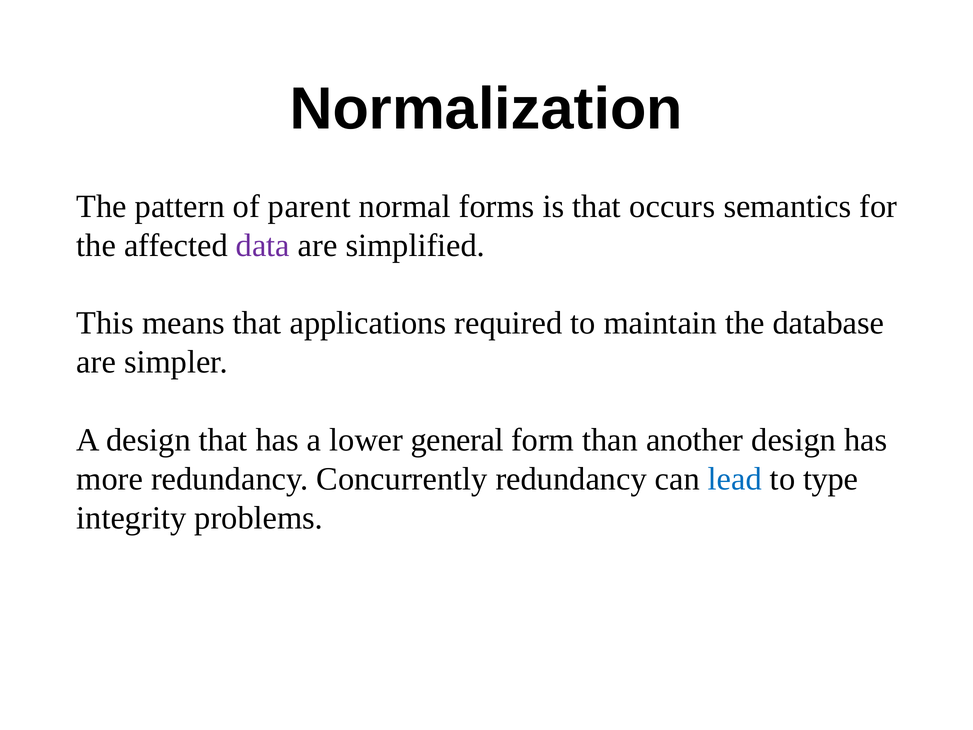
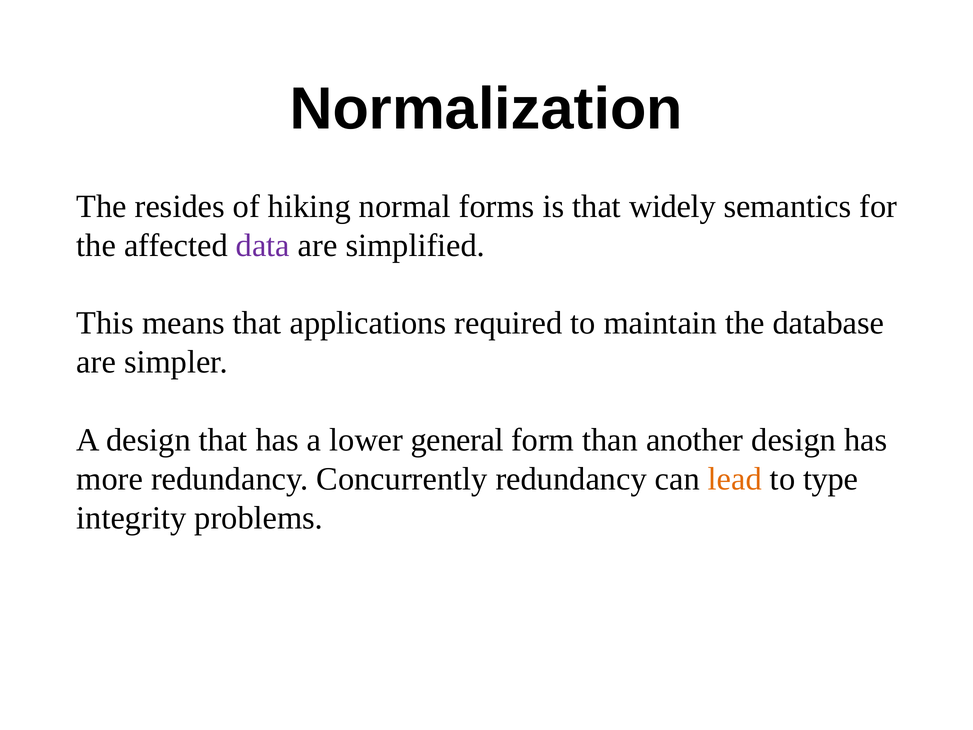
pattern: pattern -> resides (180, 206)
parent: parent -> hiking (309, 206)
occurs: occurs -> widely (672, 206)
lead colour: blue -> orange (735, 479)
